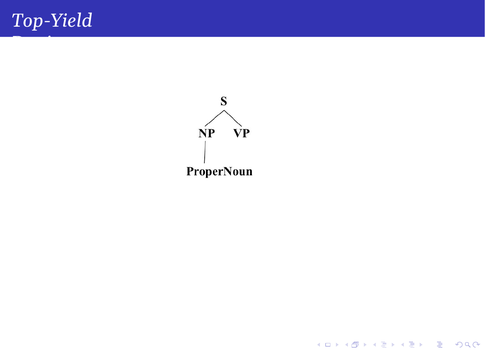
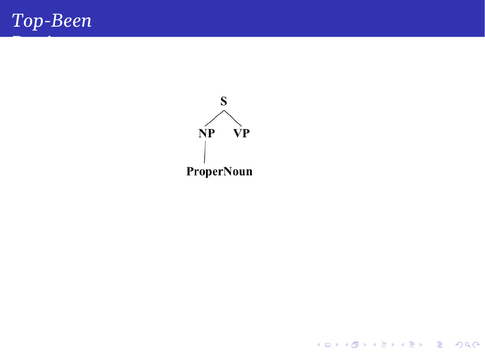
Top-Yield: Top-Yield -> Top-Been (52, 21)
